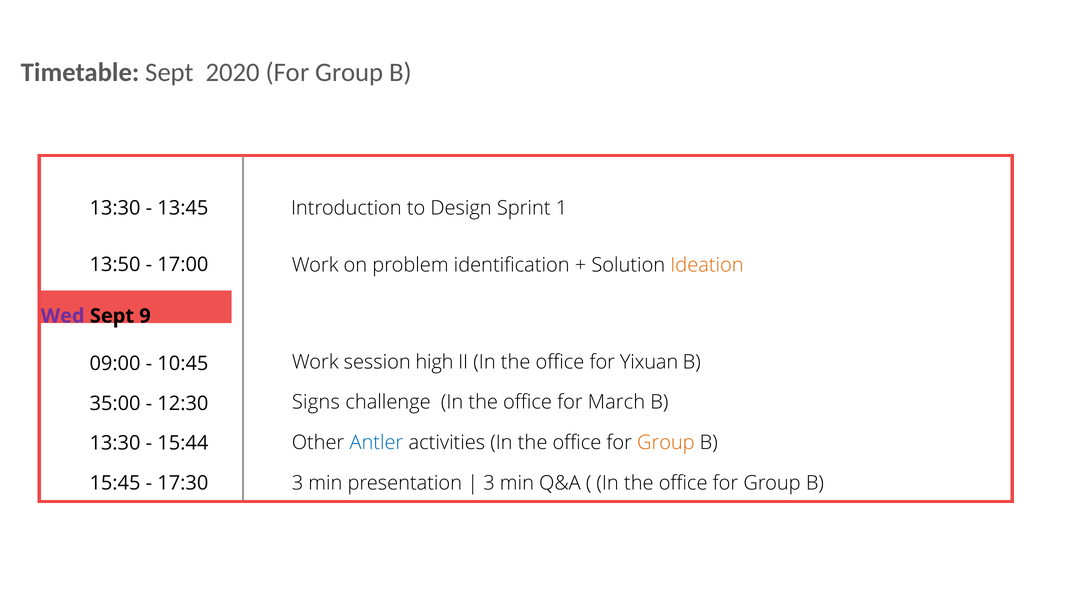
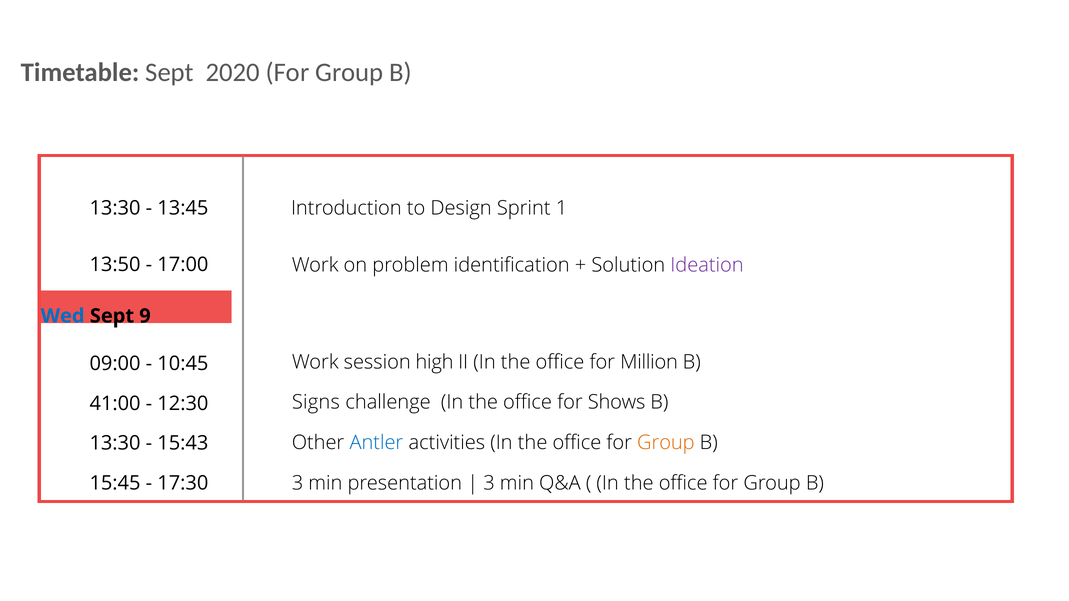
Ideation colour: orange -> purple (707, 265)
Wed colour: purple -> blue (63, 316)
Yixuan: Yixuan -> Million (649, 362)
March: March -> Shows (617, 403)
35:00: 35:00 -> 41:00 (115, 404)
15:44: 15:44 -> 15:43 (183, 444)
